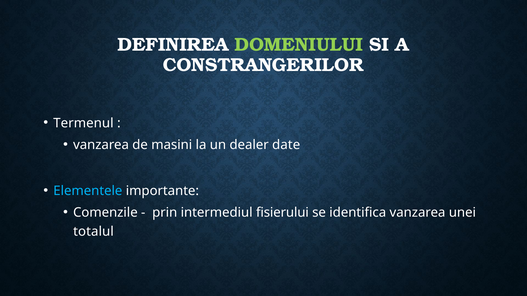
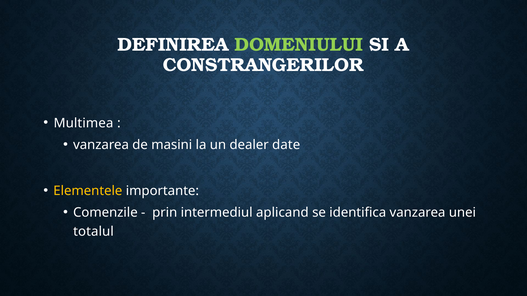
Termenul: Termenul -> Multimea (83, 123)
Elementele colour: light blue -> yellow (88, 191)
fisierului: fisierului -> aplicand (282, 213)
